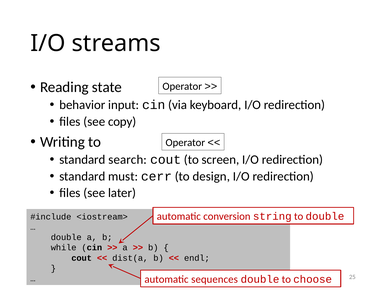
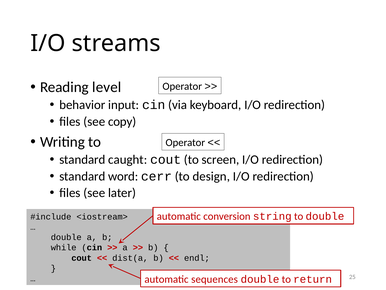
state: state -> level (107, 87)
search: search -> caught (128, 159)
must: must -> word (123, 176)
choose: choose -> return (313, 279)
